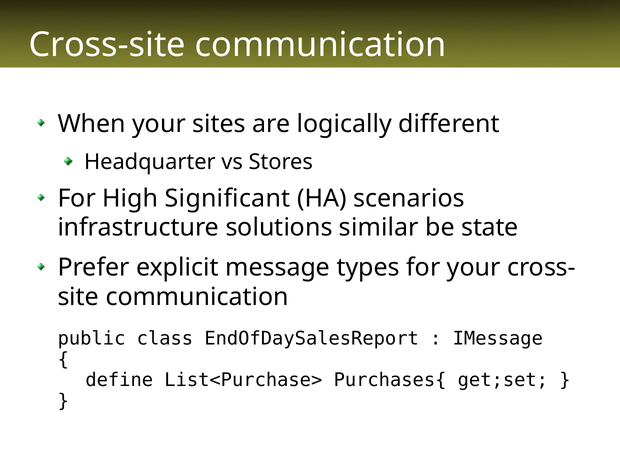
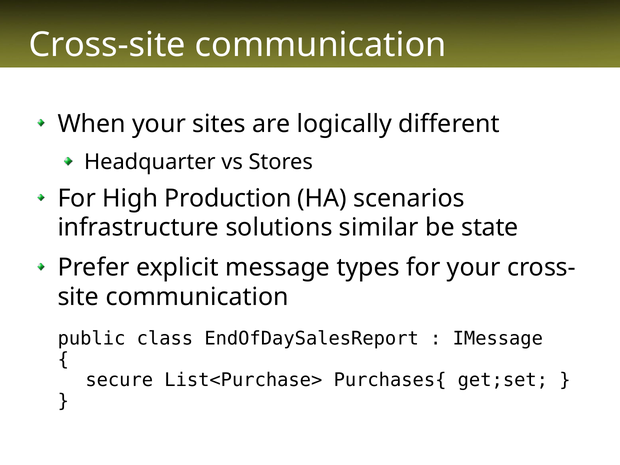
Significant: Significant -> Production (228, 198)
define: define -> secure (119, 380)
